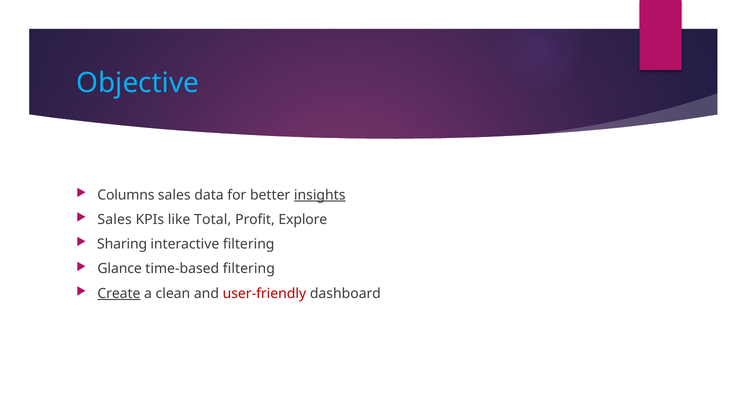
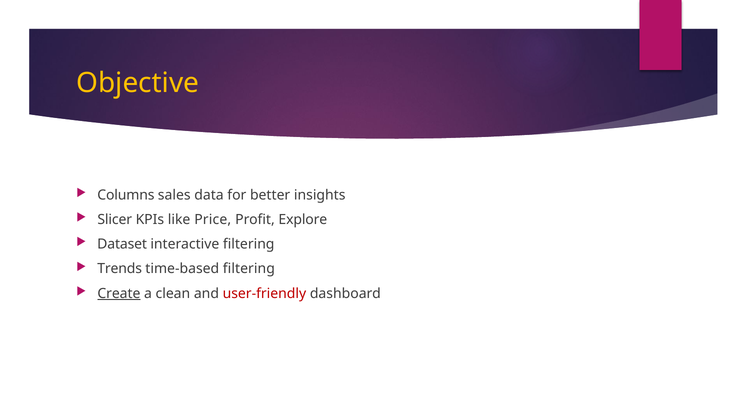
Objective colour: light blue -> yellow (138, 83)
insights underline: present -> none (320, 195)
Sales: Sales -> Slicer (115, 220)
Total: Total -> Price (213, 220)
Sharing: Sharing -> Dataset (122, 244)
Glance: Glance -> Trends (120, 269)
